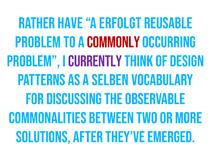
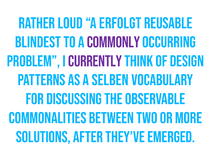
have: have -> loud (70, 23)
problem: problem -> blindest (38, 42)
commonly colour: red -> purple (113, 42)
